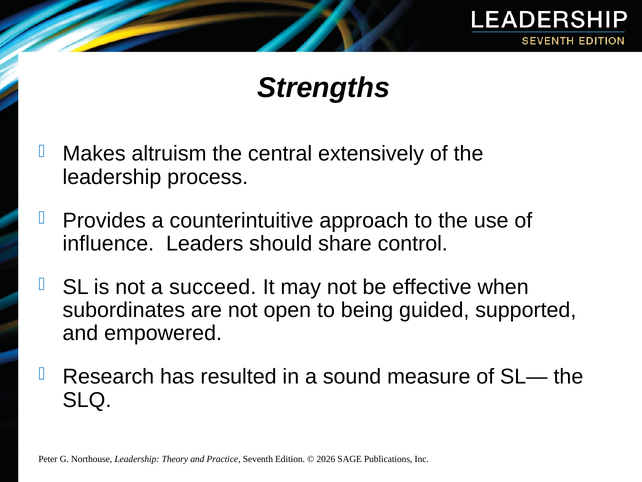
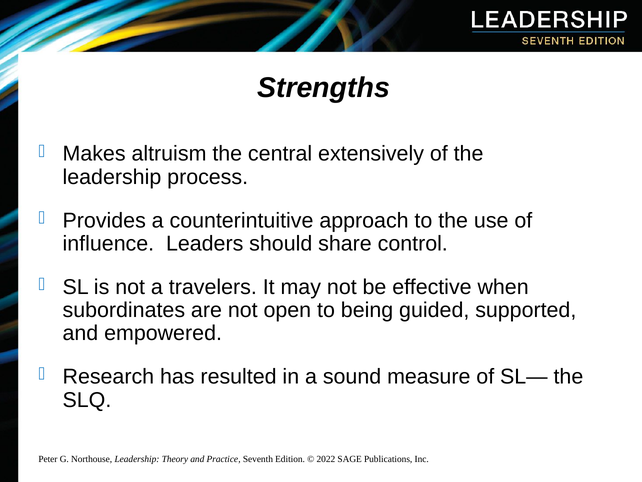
succeed: succeed -> travelers (213, 287)
2026: 2026 -> 2022 (326, 459)
